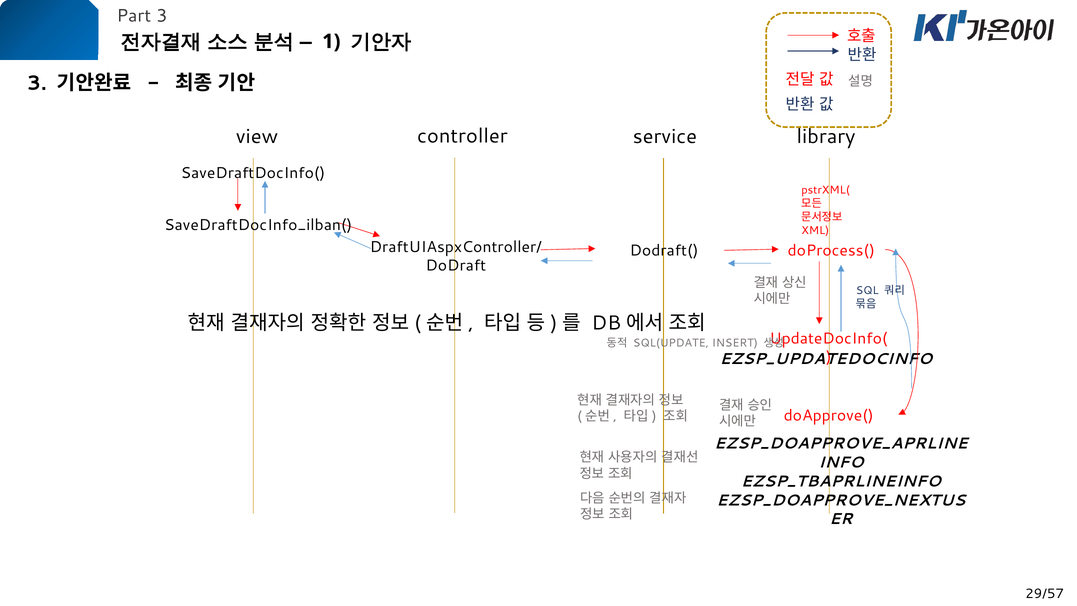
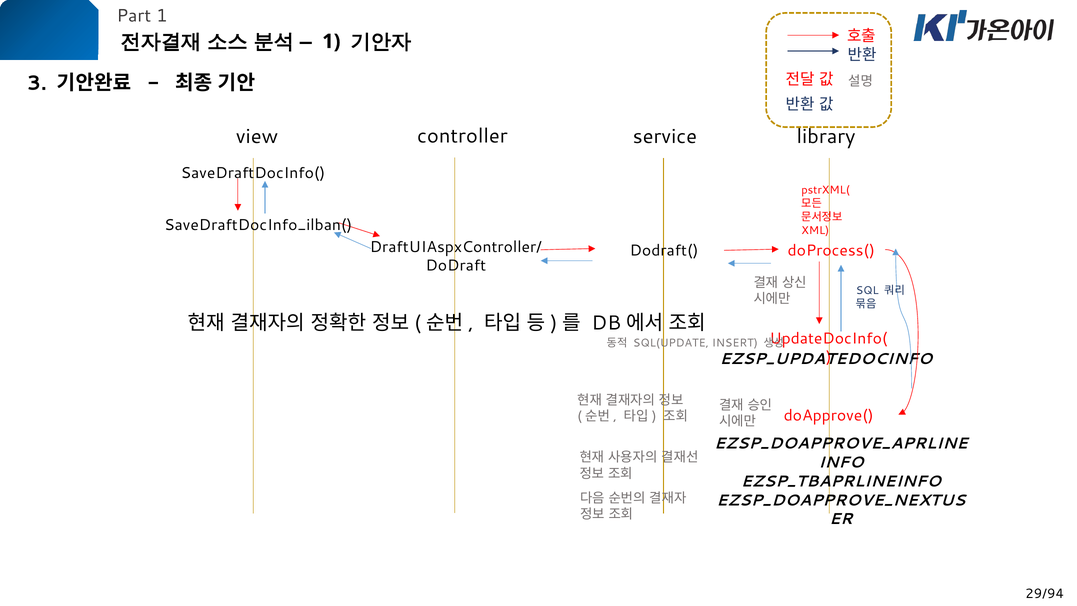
Part 3: 3 -> 1 (162, 16)
29/57: 29/57 -> 29/94 (1045, 594)
